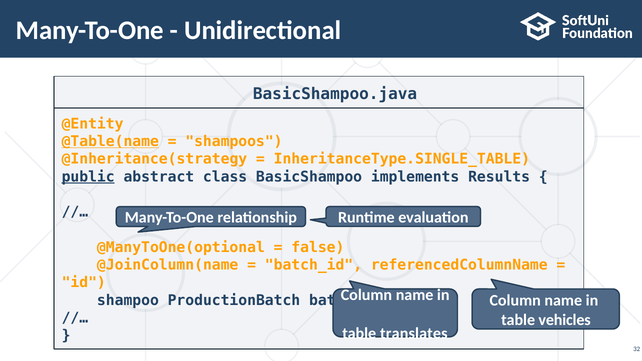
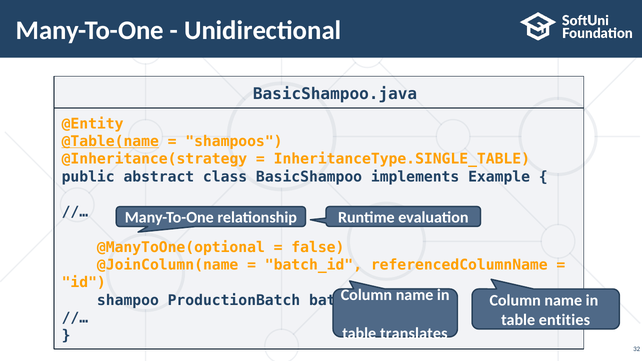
public underline: present -> none (88, 177)
Results: Results -> Example (499, 177)
vehicles: vehicles -> entities (564, 320)
